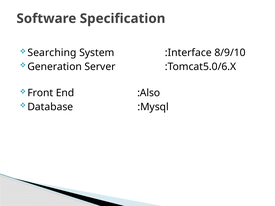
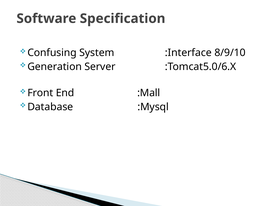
Searching: Searching -> Confusing (52, 53)
:Also: :Also -> :Mall (149, 93)
